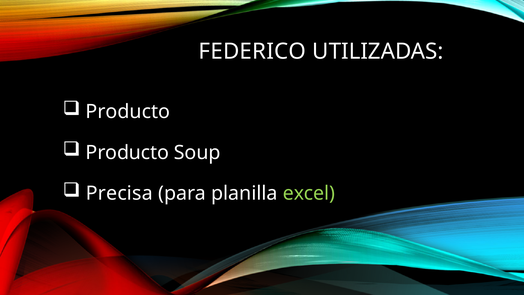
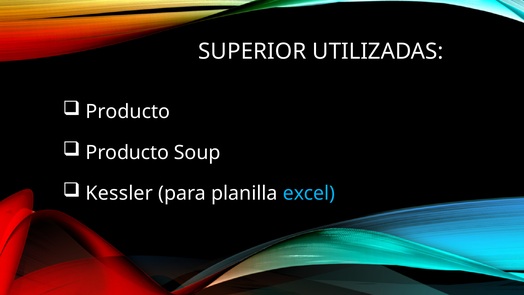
FEDERICO: FEDERICO -> SUPERIOR (252, 51)
Precisa: Precisa -> Kessler (119, 193)
excel colour: light green -> light blue (309, 193)
